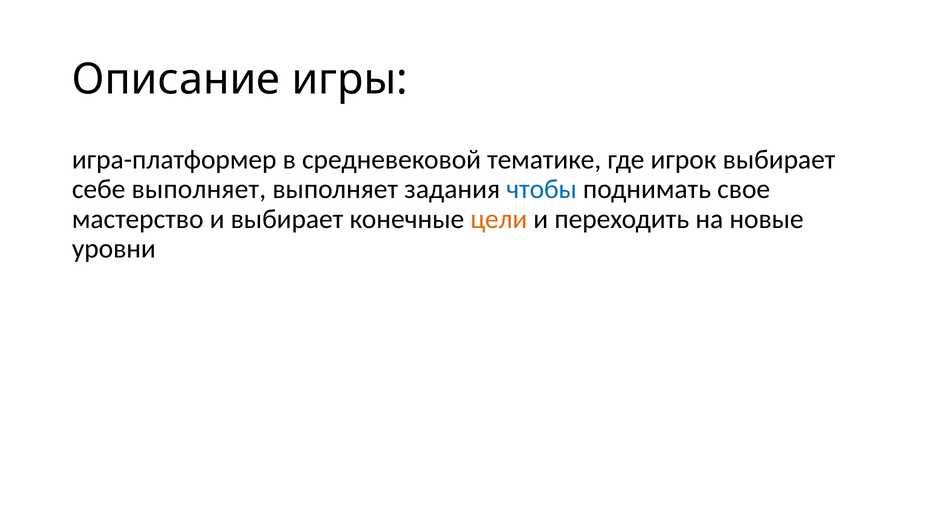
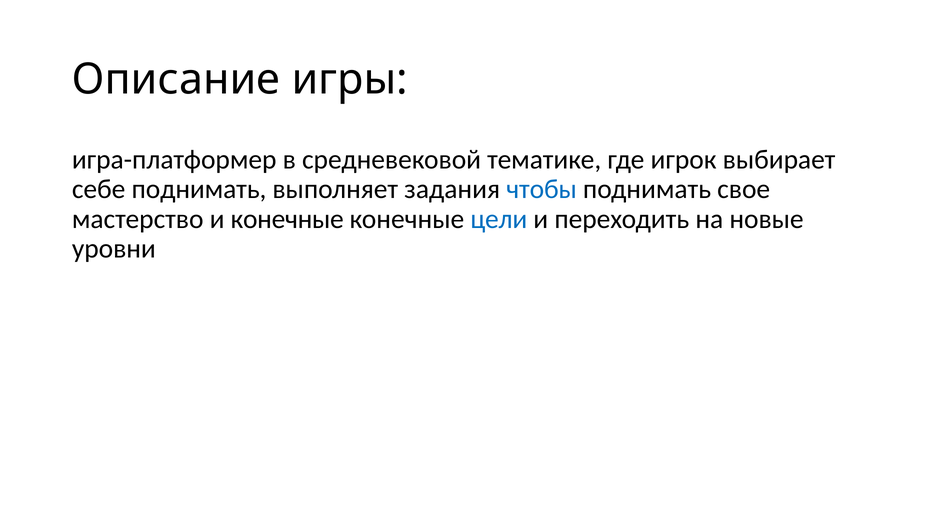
себе выполняет: выполняет -> поднимать (199, 189)
и выбирает: выбирает -> конечные (287, 219)
цели colour: orange -> blue (499, 219)
